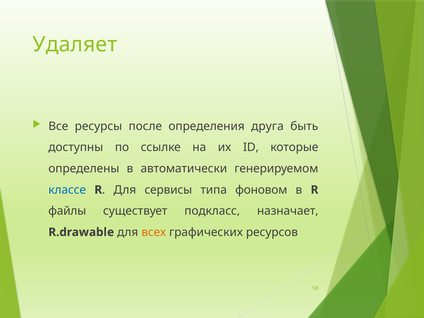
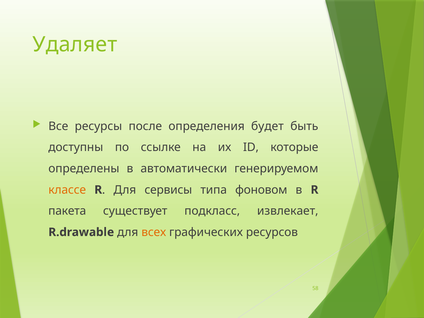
друга: друга -> будет (267, 126)
классе colour: blue -> orange (67, 190)
файлы: файлы -> пакета (67, 211)
назначает: назначает -> извлекает (288, 211)
